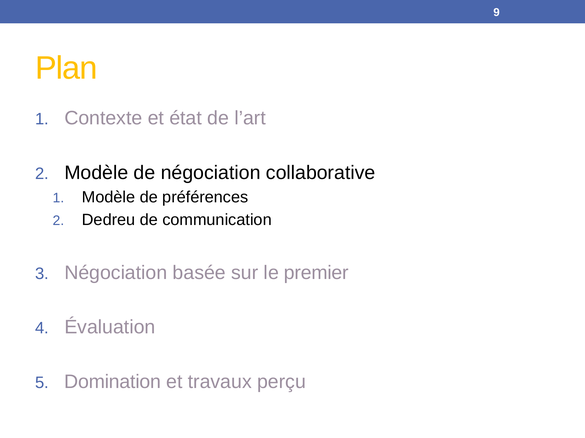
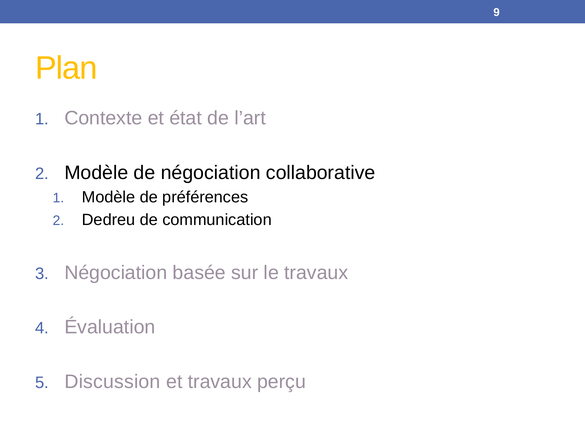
le premier: premier -> travaux (316, 273)
Domination: Domination -> Discussion (112, 382)
